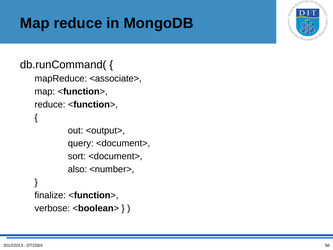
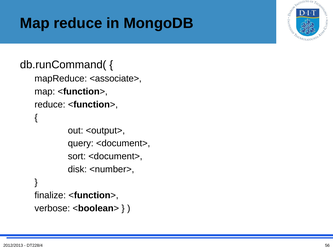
also: also -> disk (77, 169)
